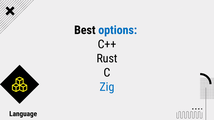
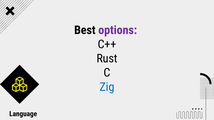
options colour: blue -> purple (118, 30)
